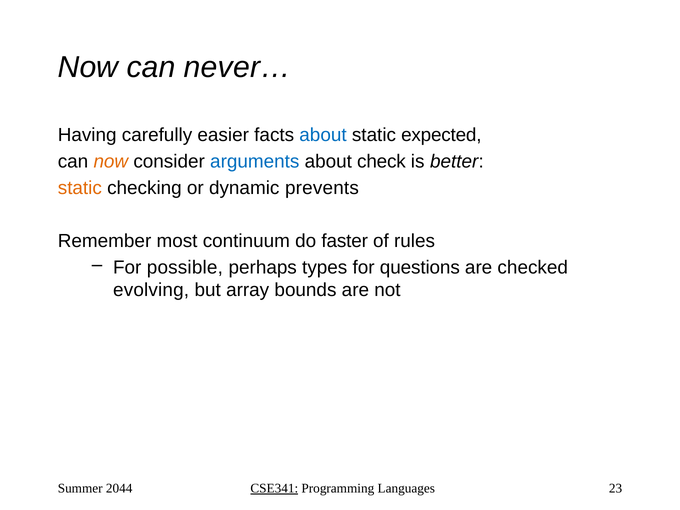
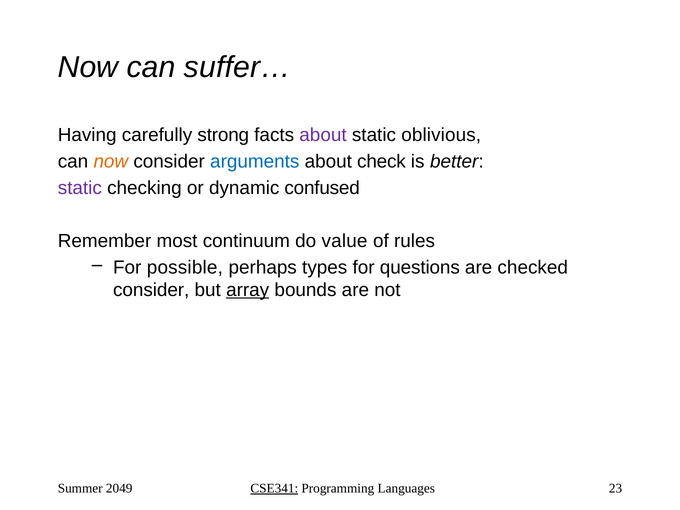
never…: never… -> suffer… (237, 67)
easier: easier -> strong (223, 135)
about colour: blue -> purple (323, 135)
expected: expected -> oblivious (441, 135)
static colour: orange -> purple (80, 188)
prevents: prevents -> confused (322, 188)
faster: faster -> value (345, 241)
evolving: evolving -> consider (151, 290)
array underline: none -> present (248, 290)
2044: 2044 -> 2049 (119, 488)
